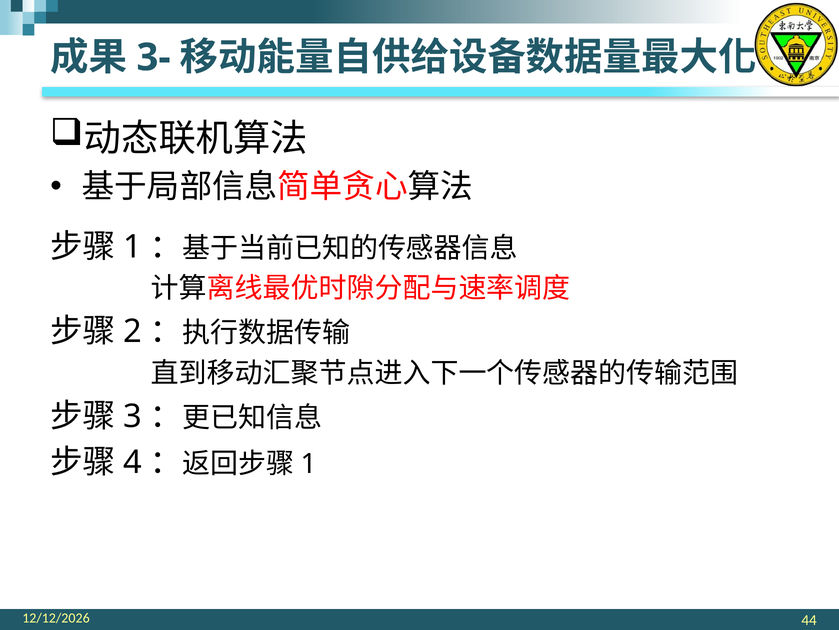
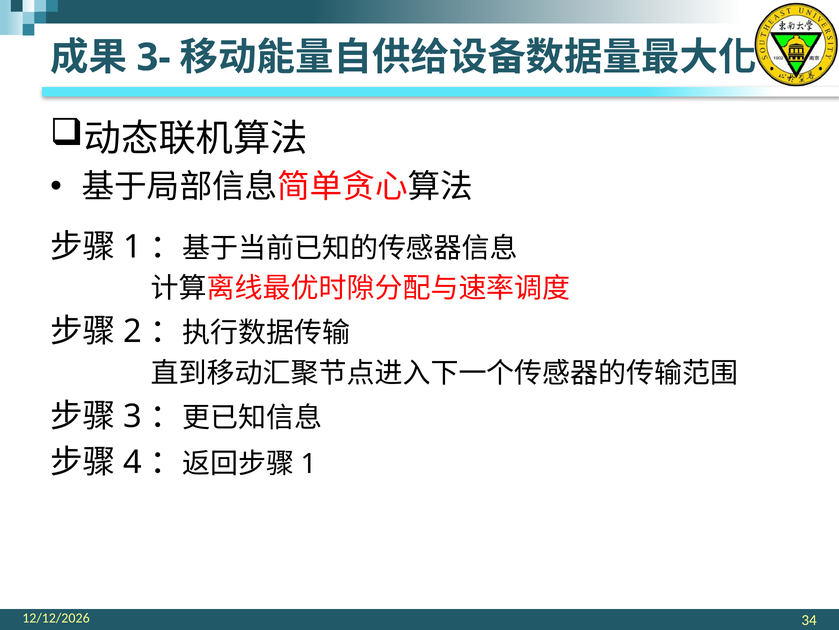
44: 44 -> 34 (809, 620)
